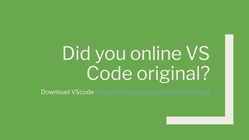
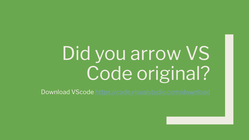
online: online -> arrow (156, 54)
